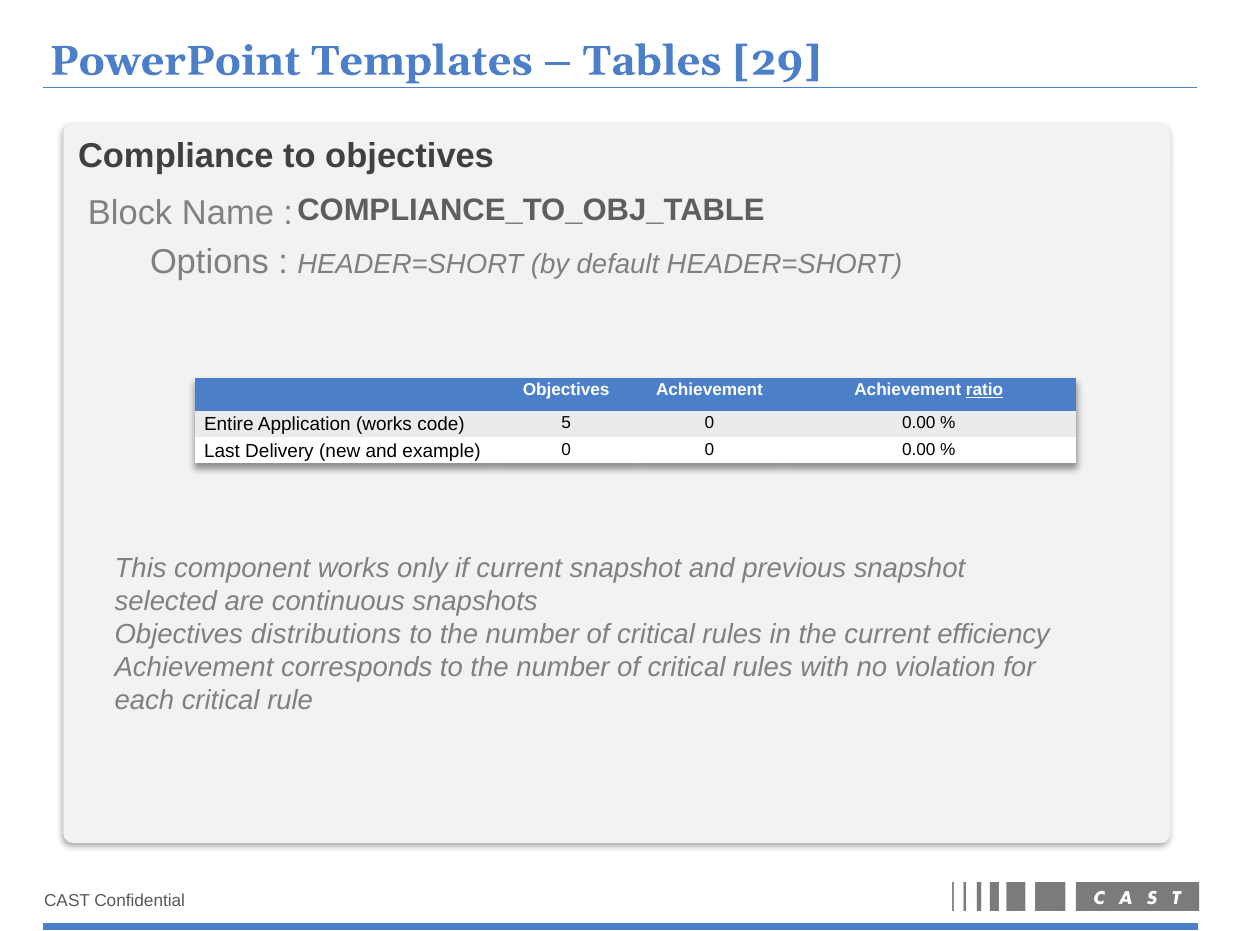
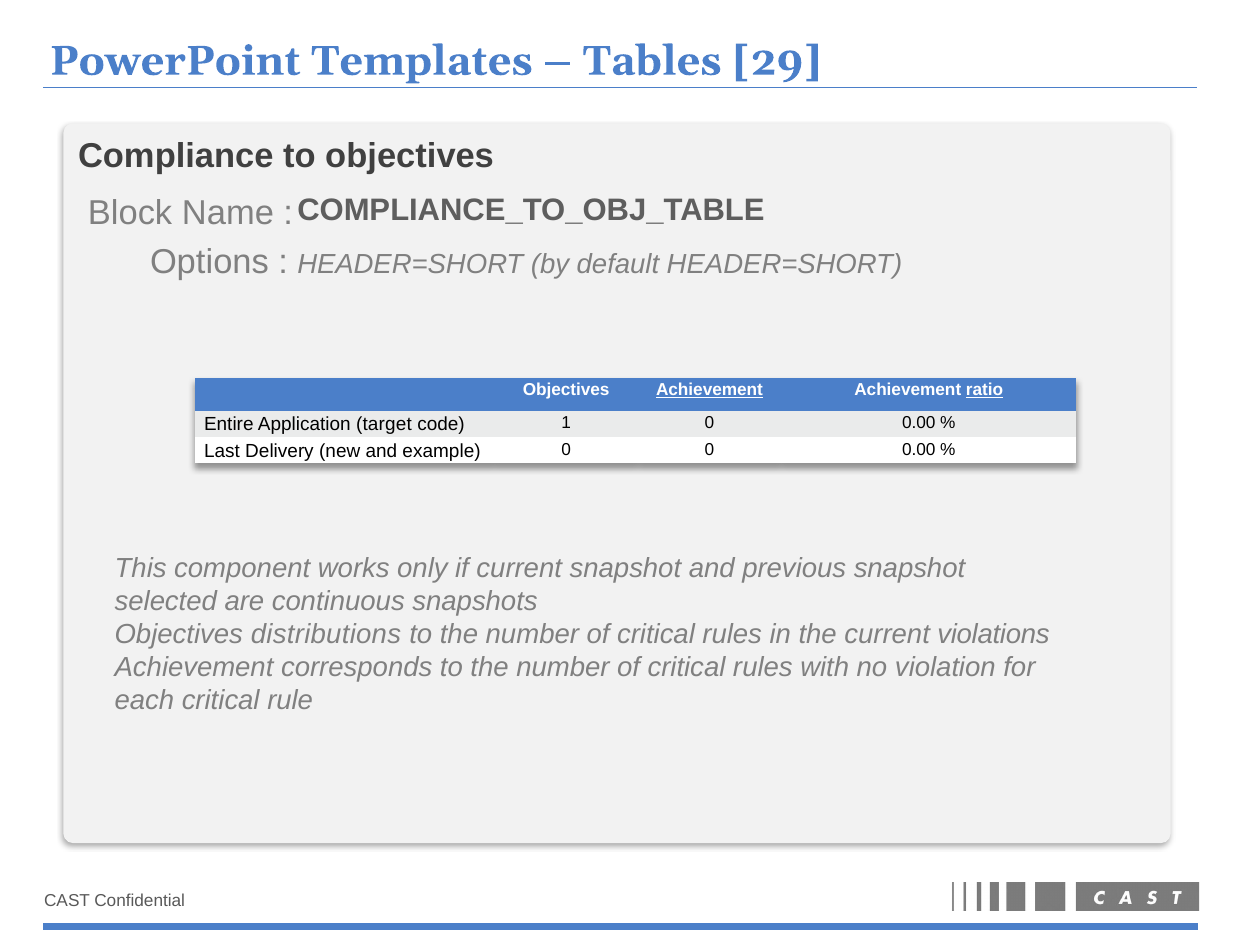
Achievement underline: none -> present (709, 390)
Application works: works -> target (384, 424)
5: 5 -> 1 (566, 423)
efficiency: efficiency -> violations (993, 634)
